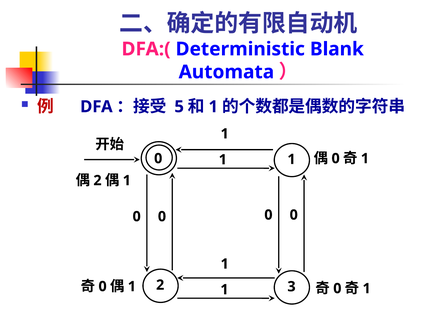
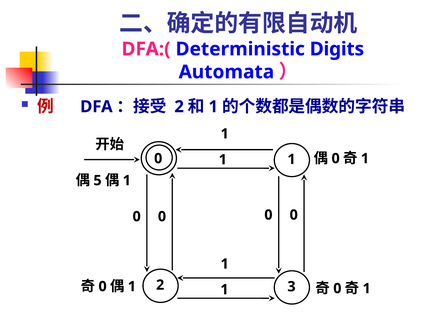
Blank: Blank -> Digits (337, 49)
5: 5 -> 2 (179, 107)
2: 2 -> 5 (98, 180)
